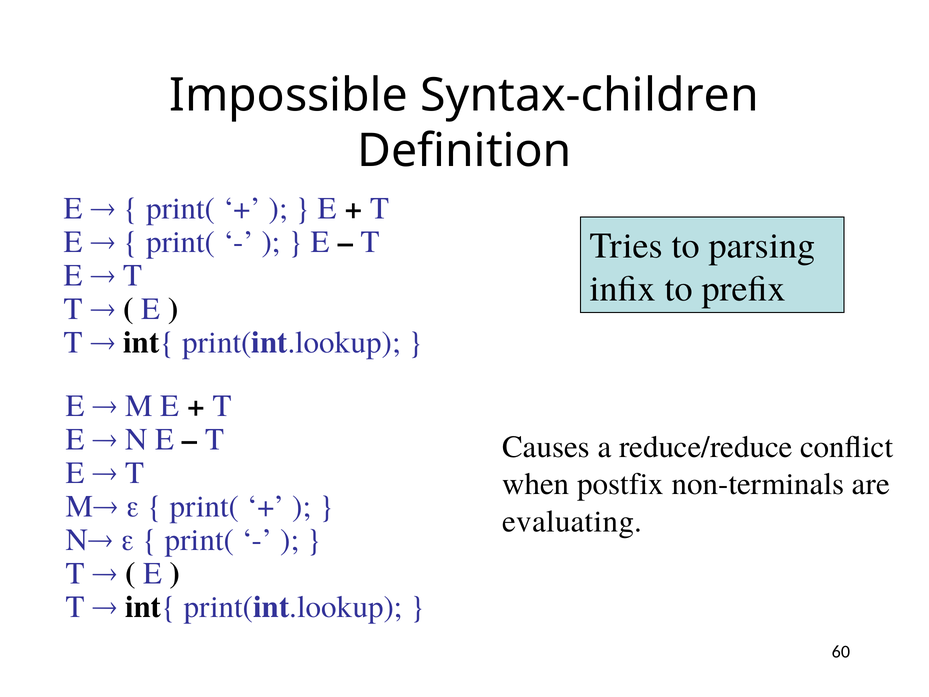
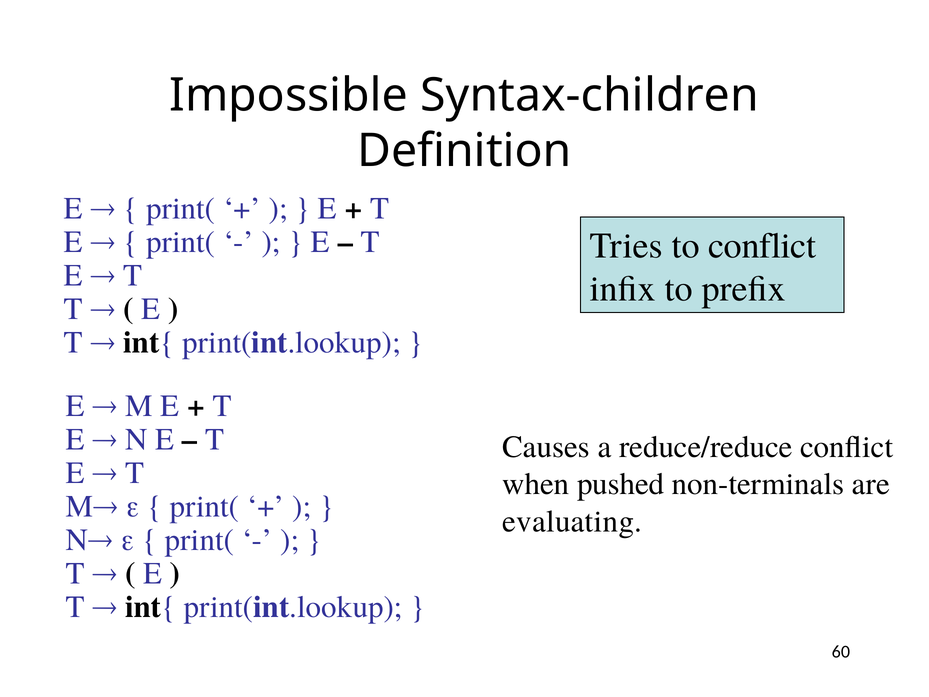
to parsing: parsing -> conflict (762, 246)
postfix: postfix -> pushed (621, 484)
